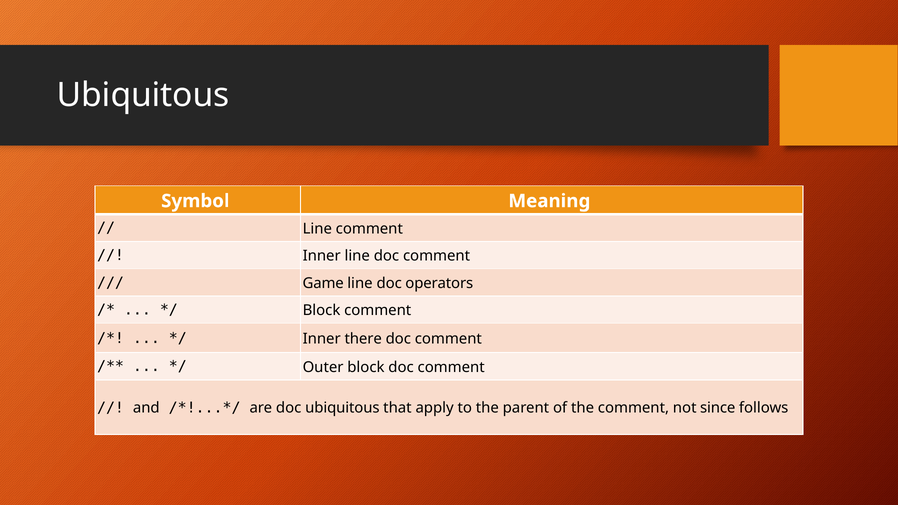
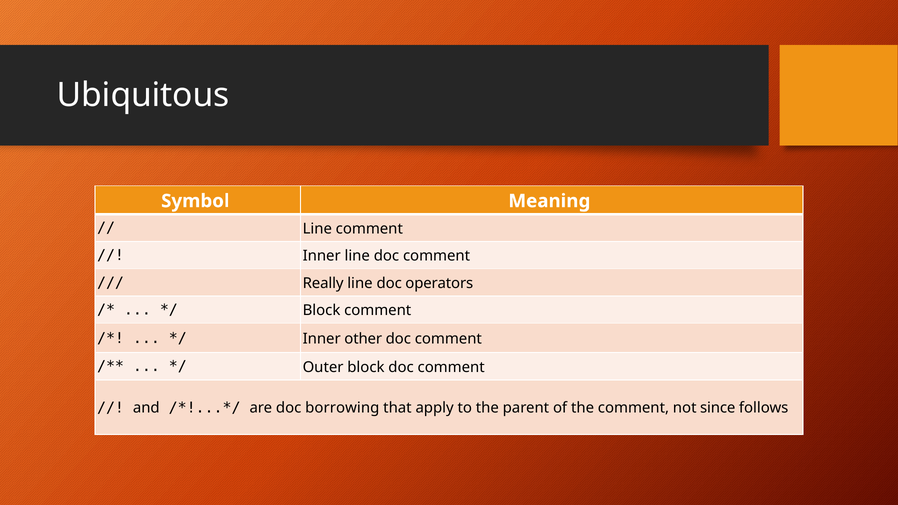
Game: Game -> Really (323, 283)
there: there -> other (363, 339)
doc ubiquitous: ubiquitous -> borrowing (342, 408)
